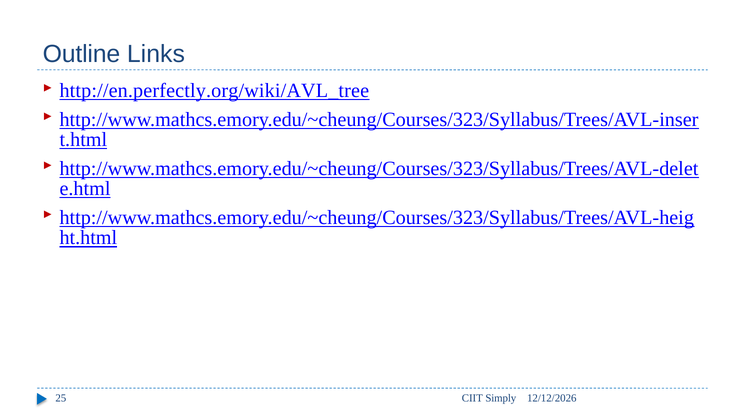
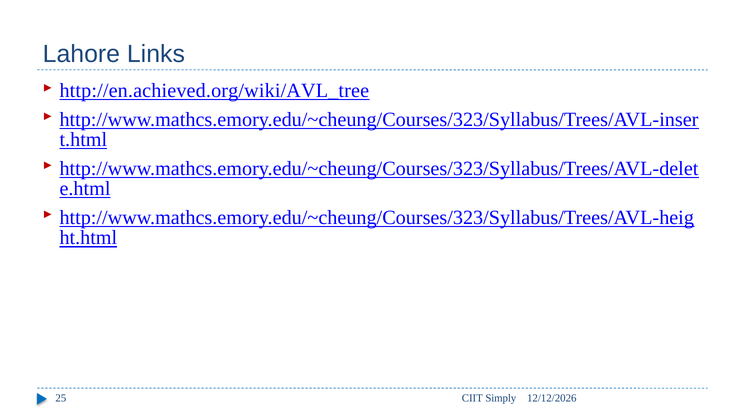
Outline: Outline -> Lahore (81, 54)
http://en.perfectly.org/wiki/AVL_tree: http://en.perfectly.org/wiki/AVL_tree -> http://en.achieved.org/wiki/AVL_tree (214, 91)
